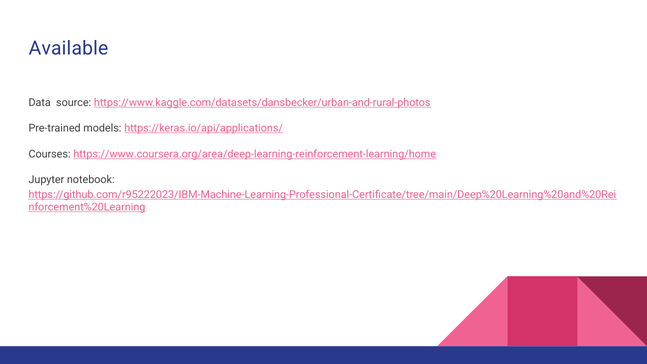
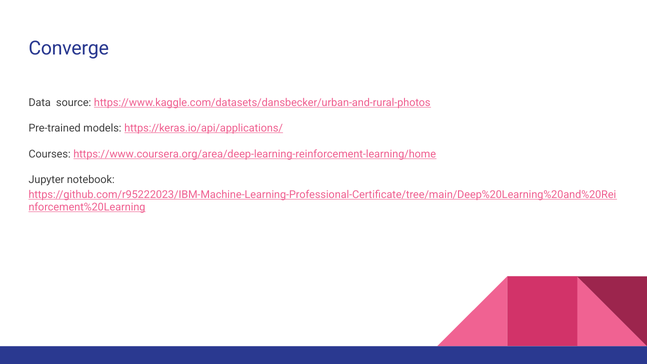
Available: Available -> Converge (69, 48)
